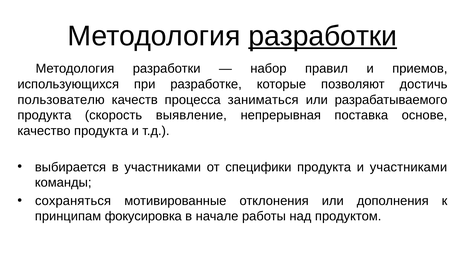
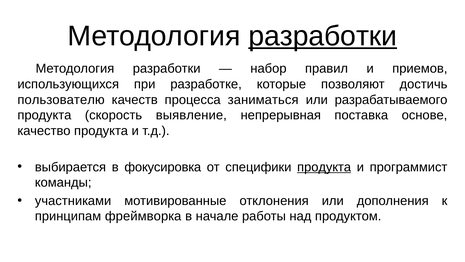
в участниками: участниками -> фокусировка (163, 167)
продукта underline: none -> present (324, 167)
и участниками: участниками -> программист (409, 167)
сохраняться: сохраняться -> участниками (73, 200)
фокусировка: фокусировка -> фреймворка (143, 216)
